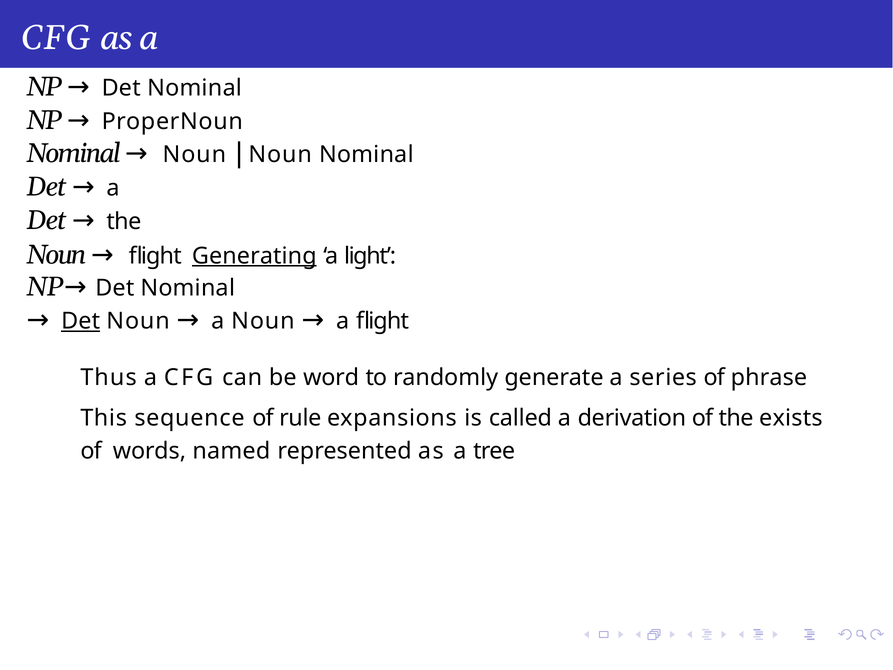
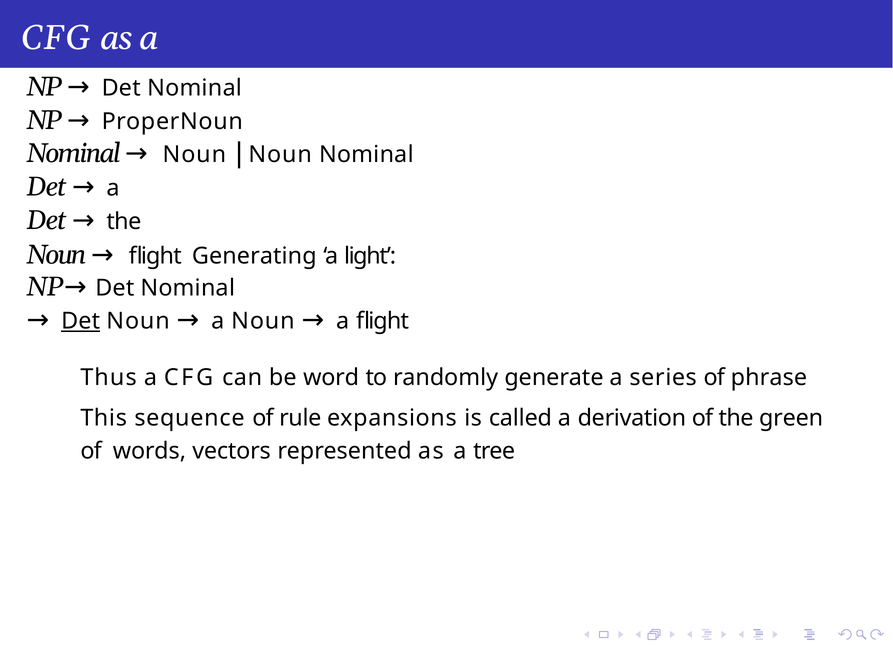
Generating underline: present -> none (254, 256)
exists: exists -> green (791, 418)
named: named -> vectors (232, 451)
